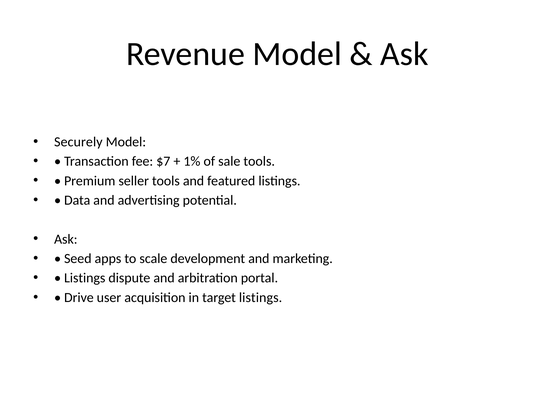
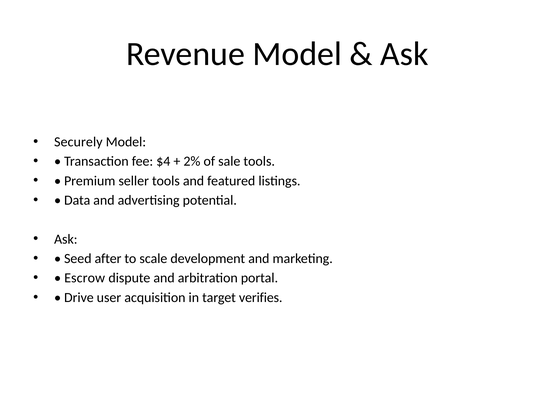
$7: $7 -> $4 (163, 161)
1%: 1% -> 2% (192, 161)
apps: apps -> after (108, 258)
Listings: Listings -> Escrow (85, 278)
target listings: listings -> verifies (261, 297)
